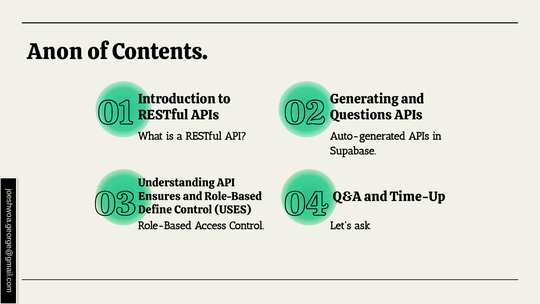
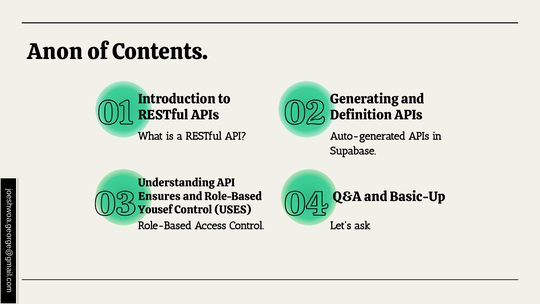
Questions: Questions -> Definition (361, 115)
Time-Up: Time-Up -> Basic-Up (418, 196)
Define: Define -> Yousef (155, 210)
